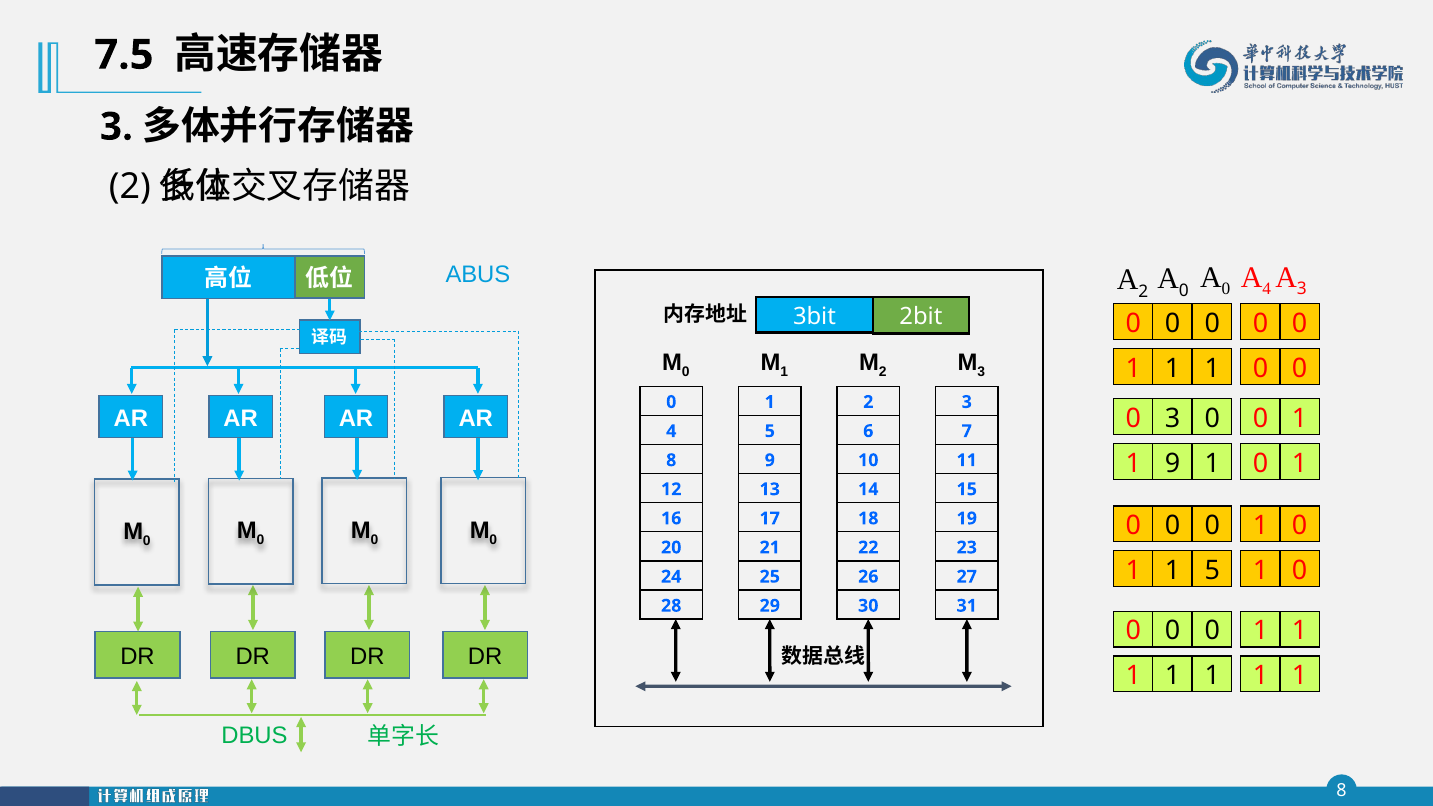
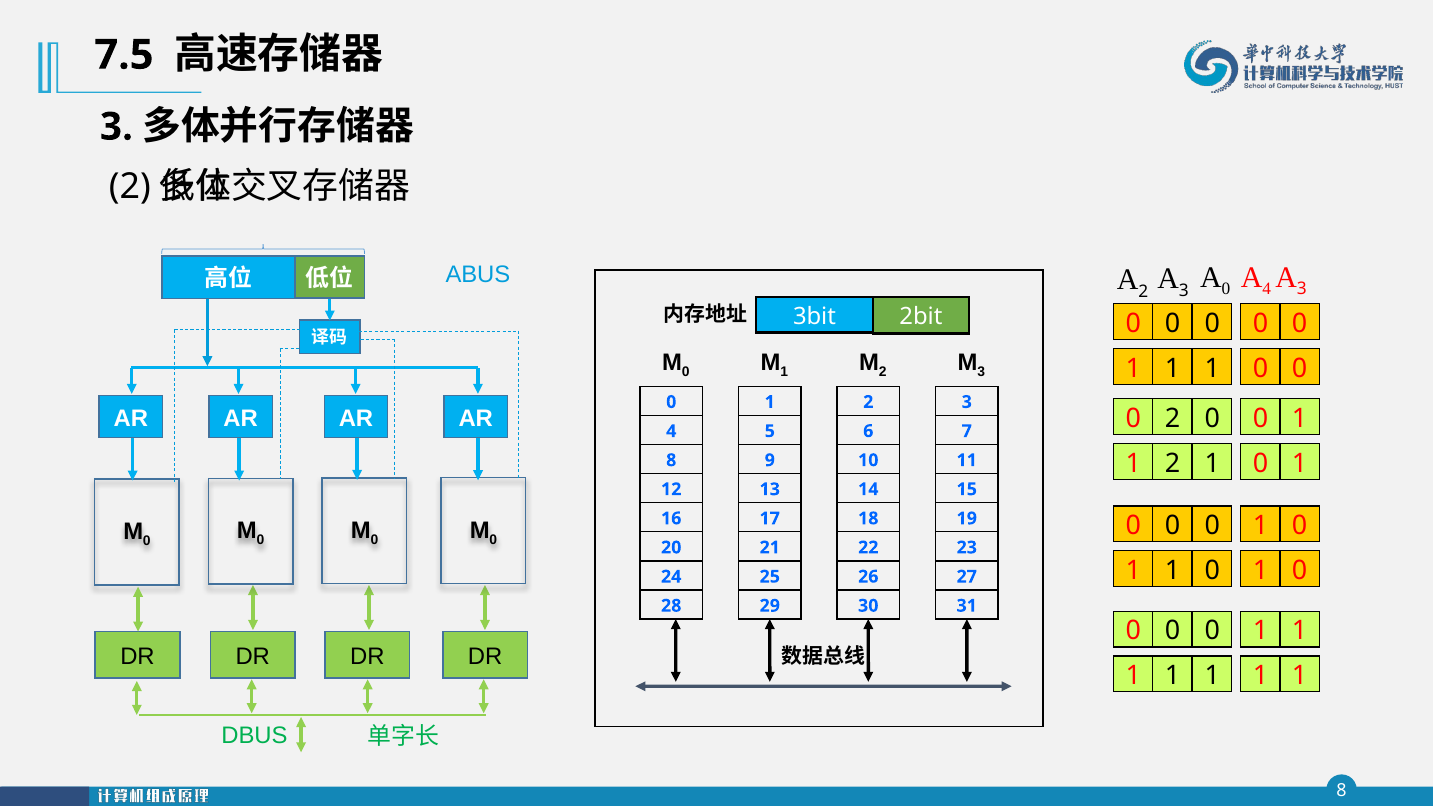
0: 0 -> 3 (1184, 290)
0 3: 3 -> 2 (1173, 419)
1 9: 9 -> 2 (1173, 463)
5: 5 -> 0 (1212, 571)
